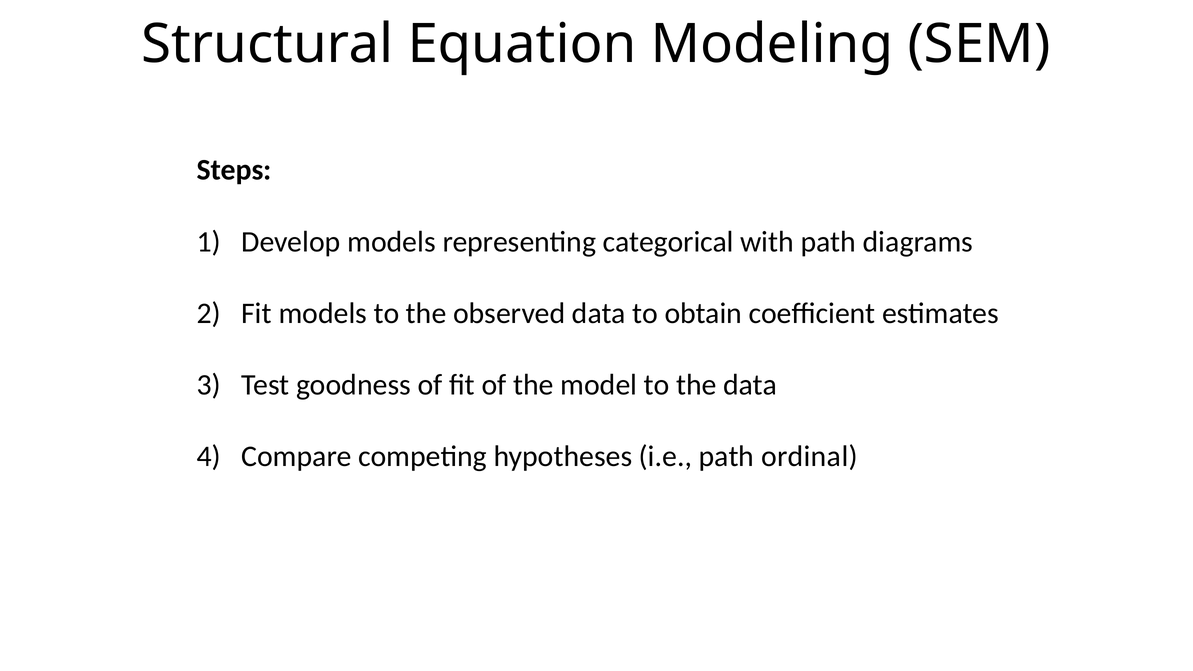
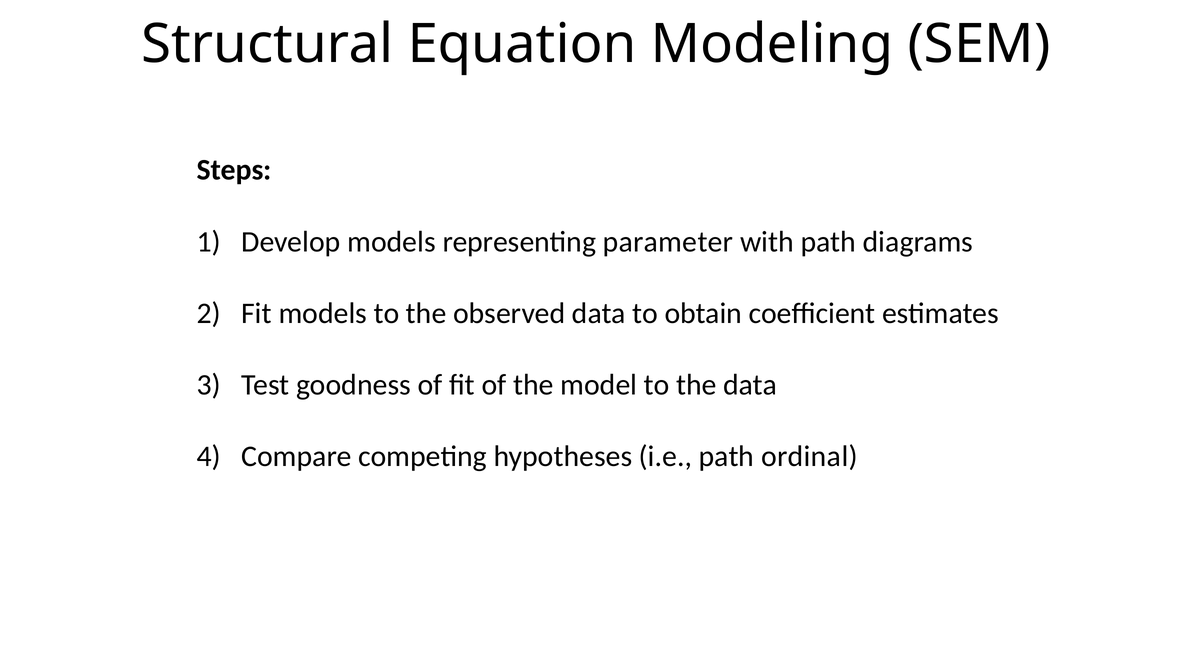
categorical: categorical -> parameter (668, 242)
